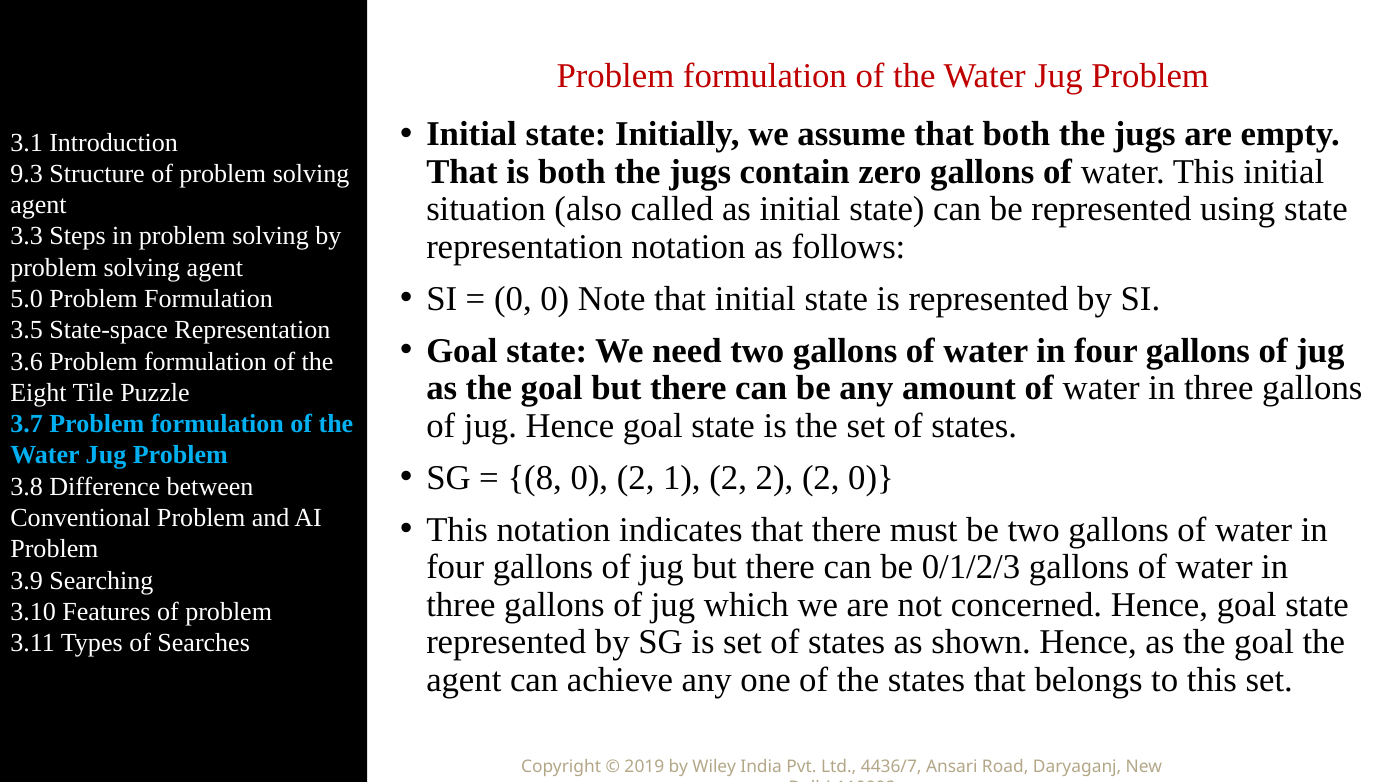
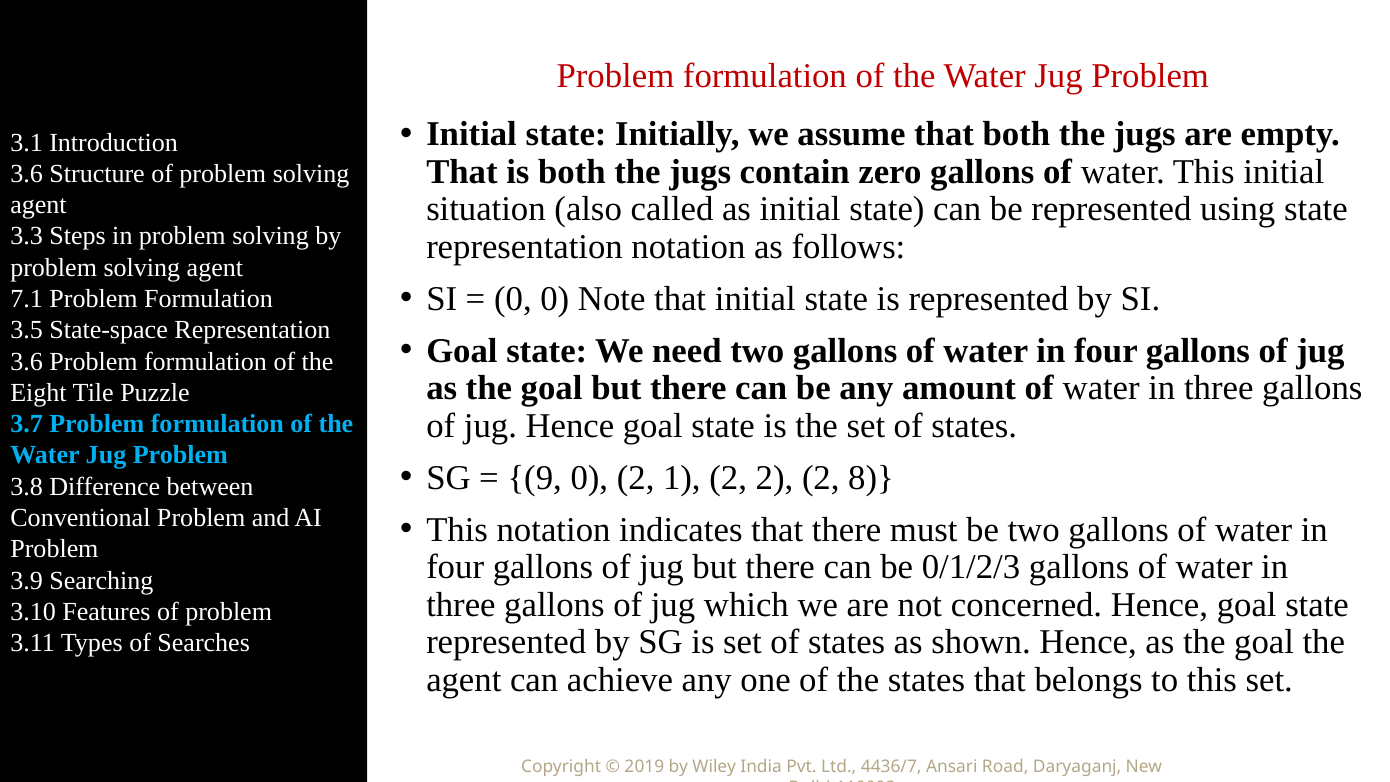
9.3: 9.3 -> 3.6 (27, 174)
5.0: 5.0 -> 7.1 (27, 299)
8: 8 -> 9 (535, 478)
2 0: 0 -> 8 (871, 478)
